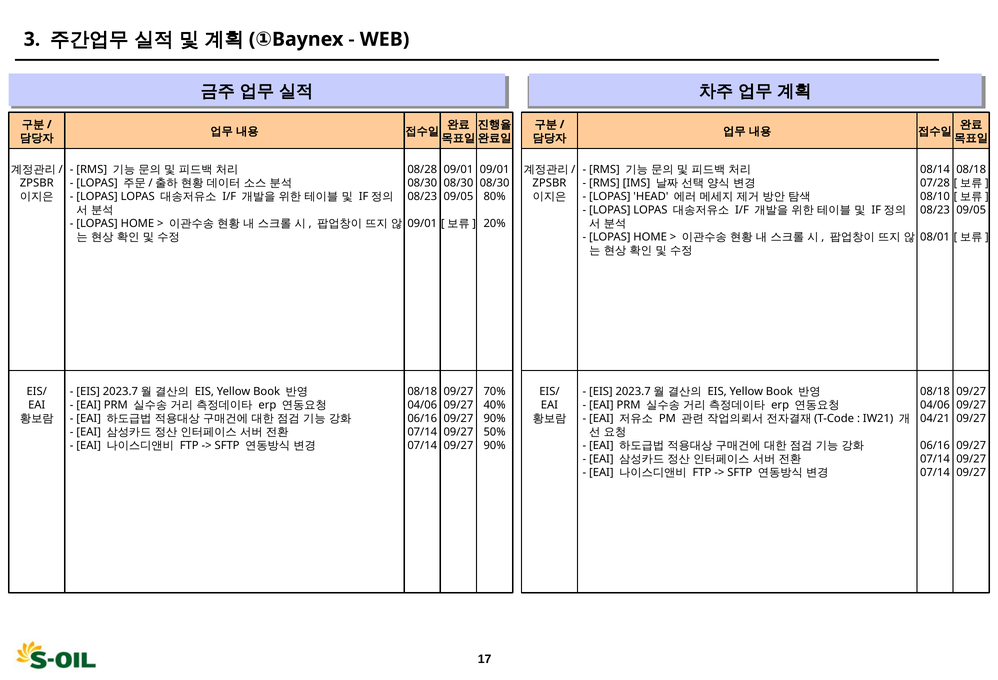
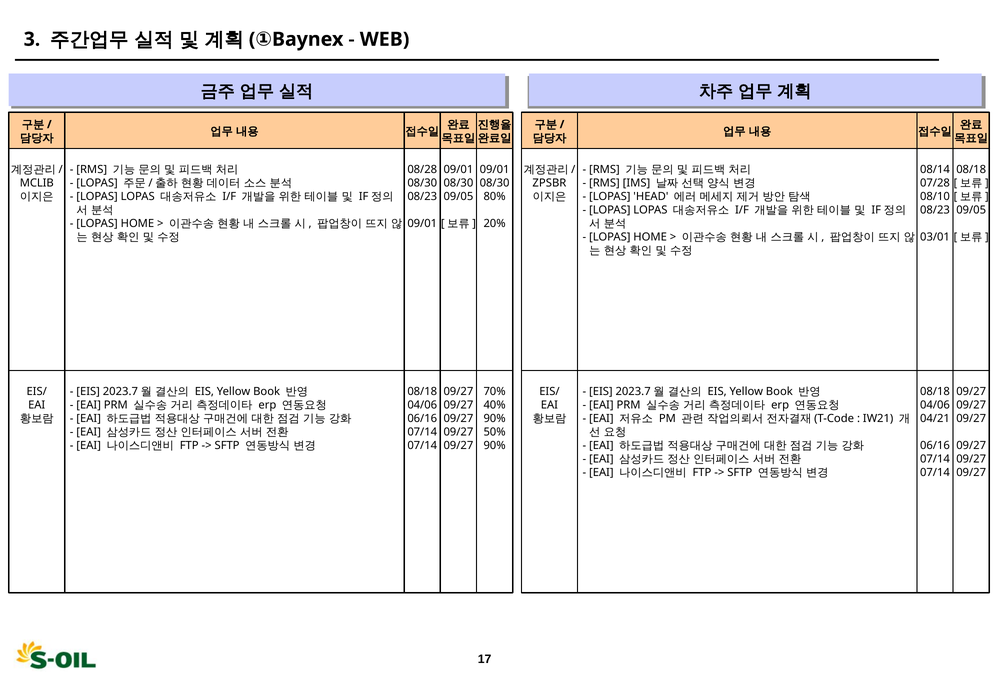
ZPSBR: ZPSBR -> MCLIB (37, 183)
08/01: 08/01 -> 03/01 (935, 237)
